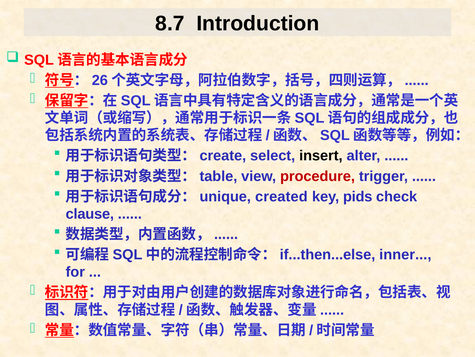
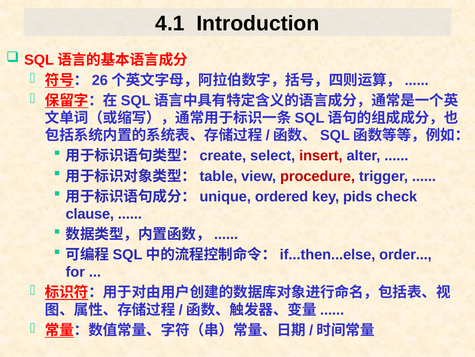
8.7: 8.7 -> 4.1 (170, 23)
insert colour: black -> red (321, 156)
created: created -> ordered (282, 196)
inner: inner -> order (405, 254)
